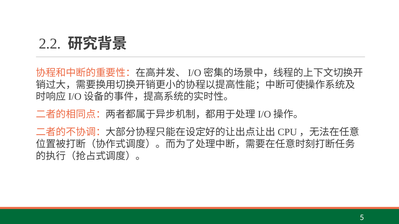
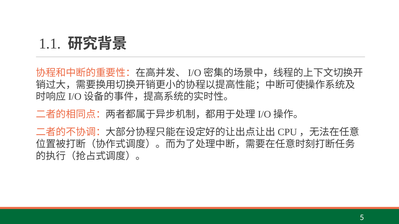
2.2: 2.2 -> 1.1 (50, 44)
